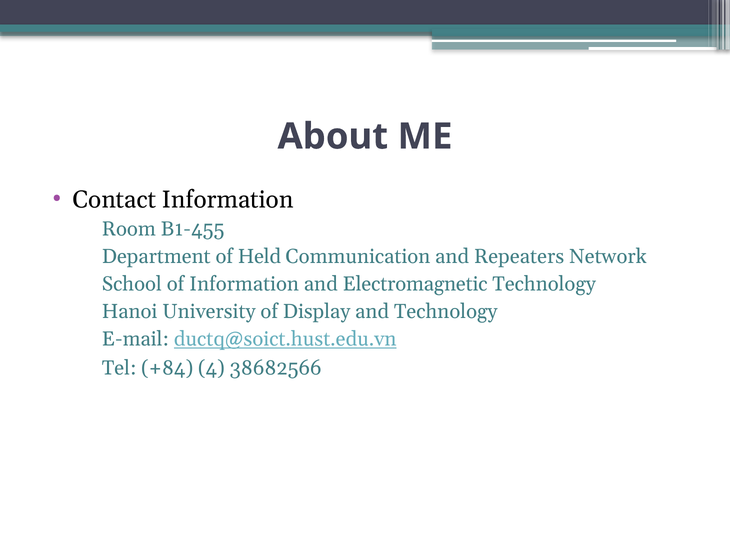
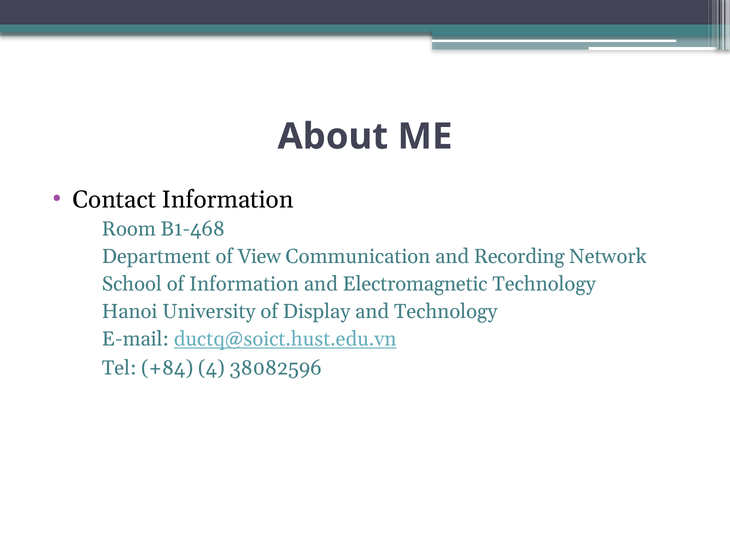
B1-455: B1-455 -> B1-468 (193, 229)
Held: Held -> View (259, 256)
Repeaters: Repeaters -> Recording (519, 256)
38682566: 38682566 -> 38082596 (276, 368)
